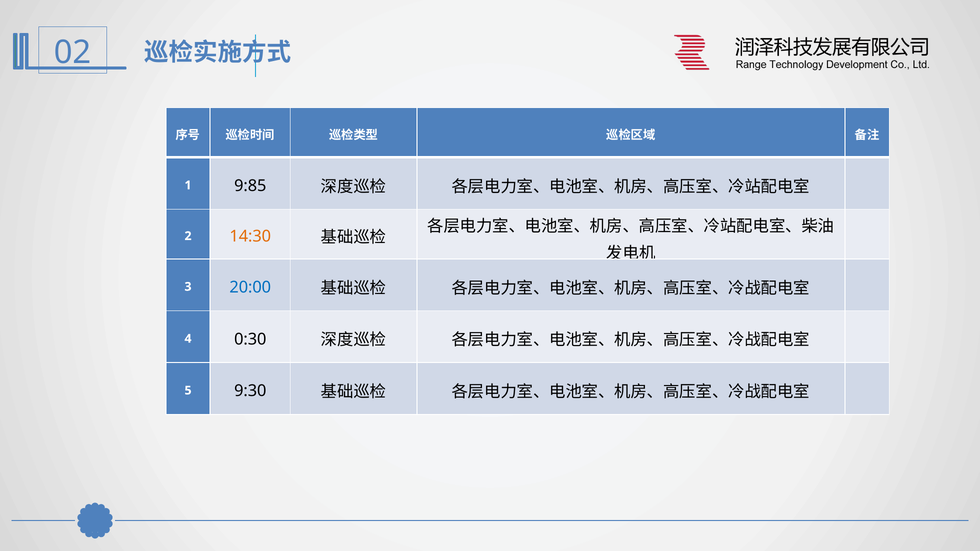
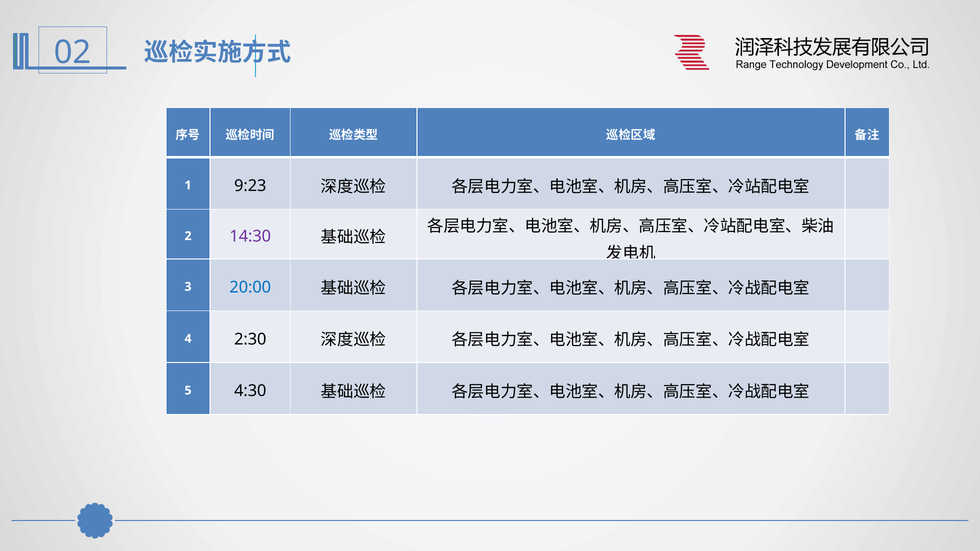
9:85: 9:85 -> 9:23 (250, 186)
14:30 colour: orange -> purple (250, 237)
0:30: 0:30 -> 2:30 (250, 339)
9:30: 9:30 -> 4:30 (250, 391)
